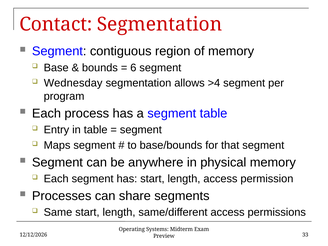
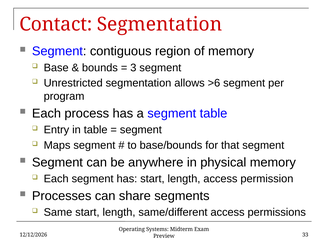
6: 6 -> 3 (133, 68)
Wednesday: Wednesday -> Unrestricted (73, 83)
>4: >4 -> >6 (214, 83)
